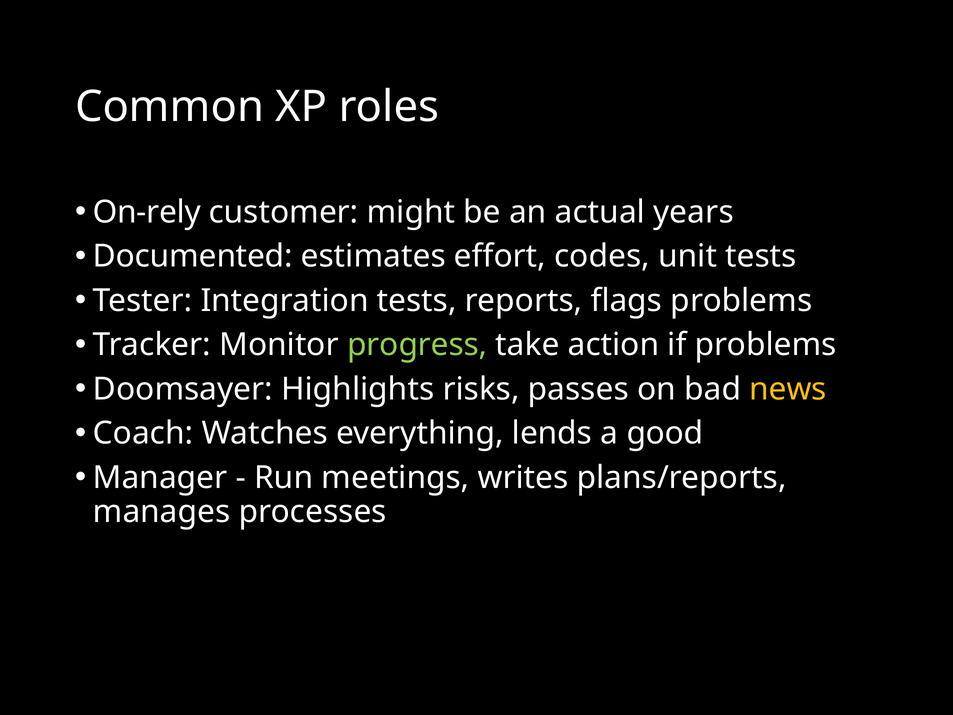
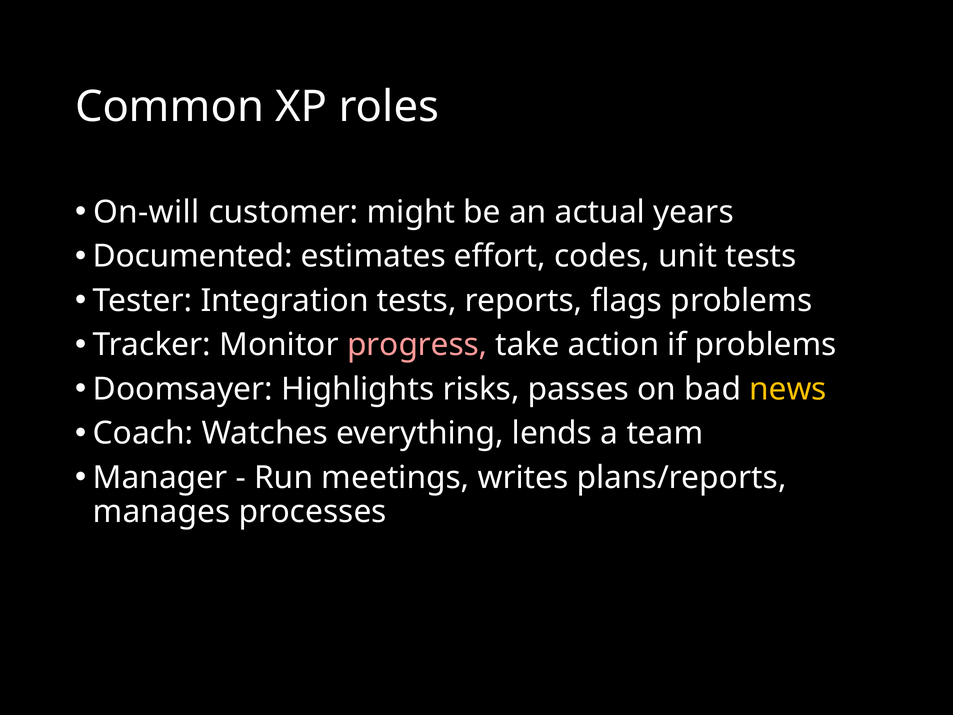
On-rely: On-rely -> On-will (146, 212)
progress colour: light green -> pink (417, 345)
good: good -> team (665, 433)
